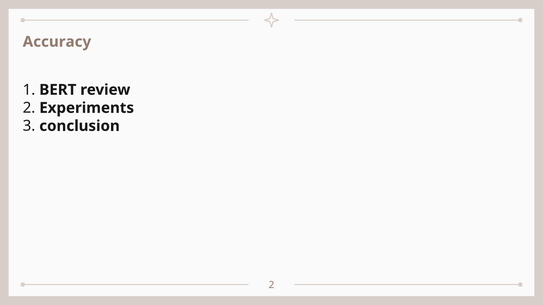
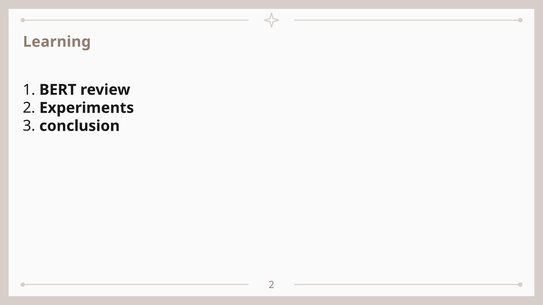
Accuracy: Accuracy -> Learning (57, 42)
